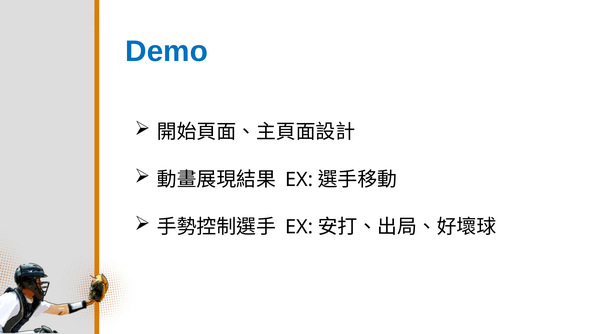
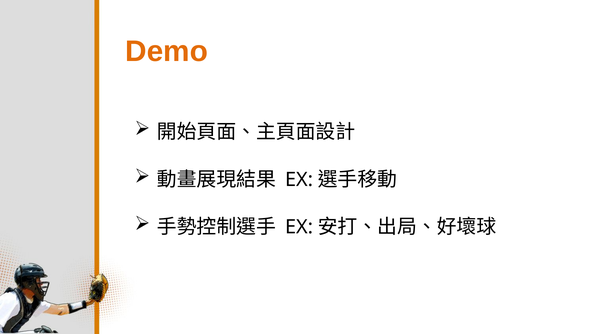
Demo colour: blue -> orange (167, 52)
